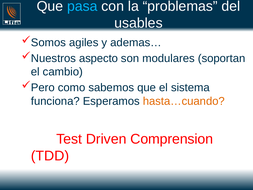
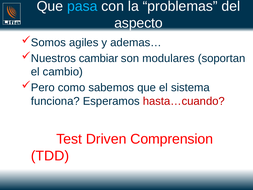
usables: usables -> aspecto (138, 23)
aspecto: aspecto -> cambiar (99, 58)
hasta…cuando colour: orange -> red (184, 101)
